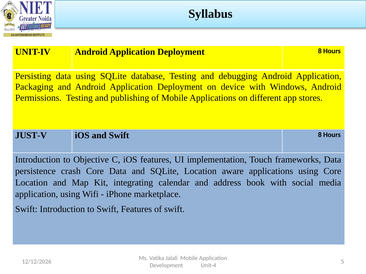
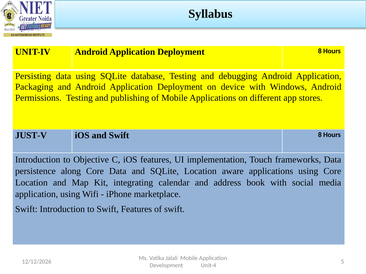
crash: crash -> along (71, 171)
